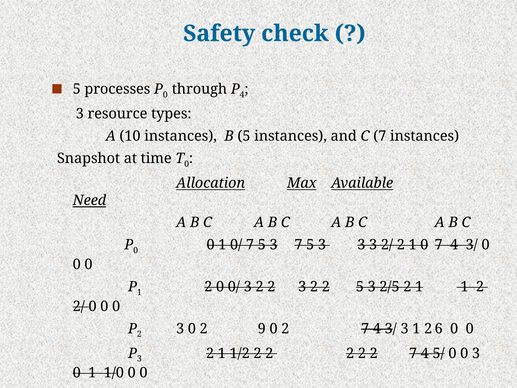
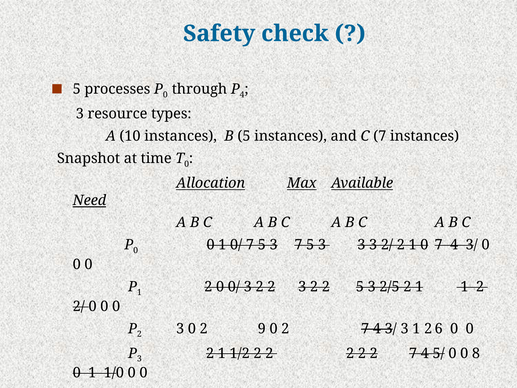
0 3: 3 -> 8 (476, 353)
